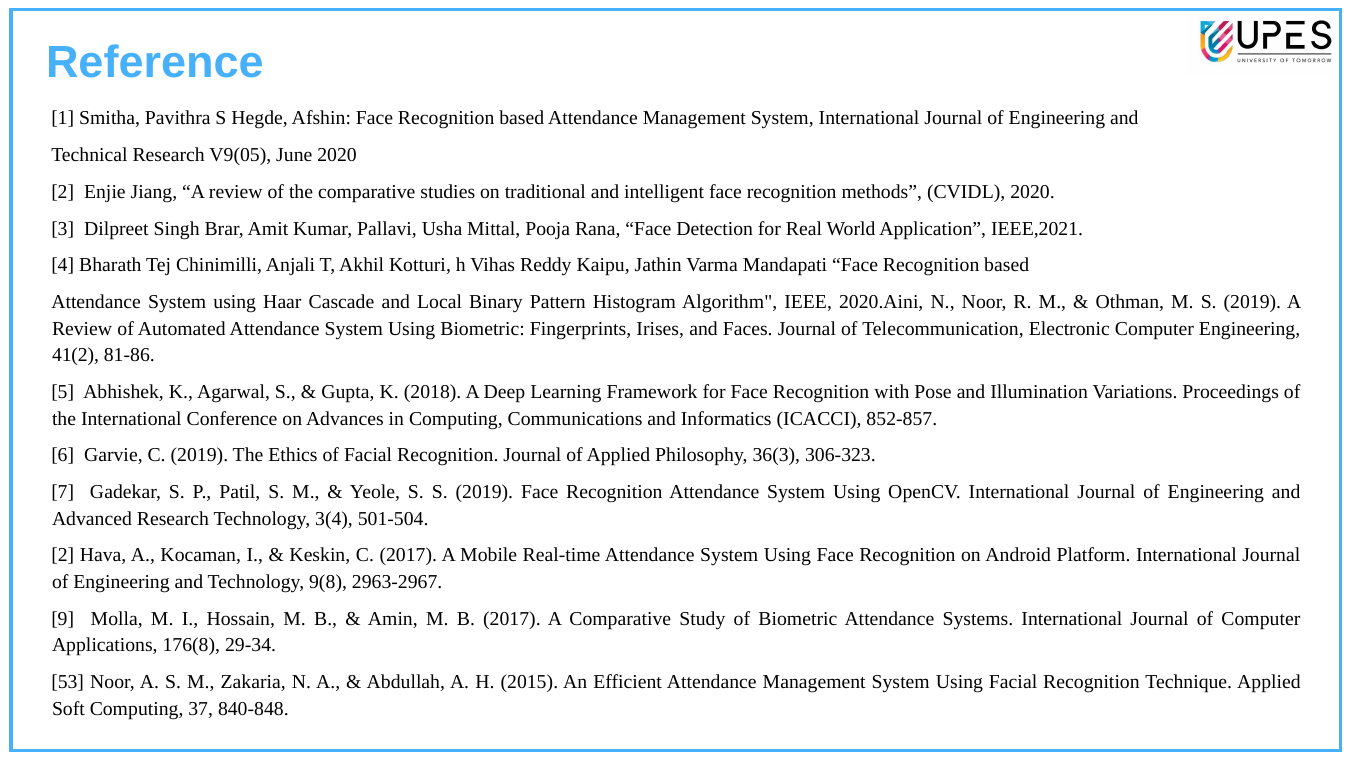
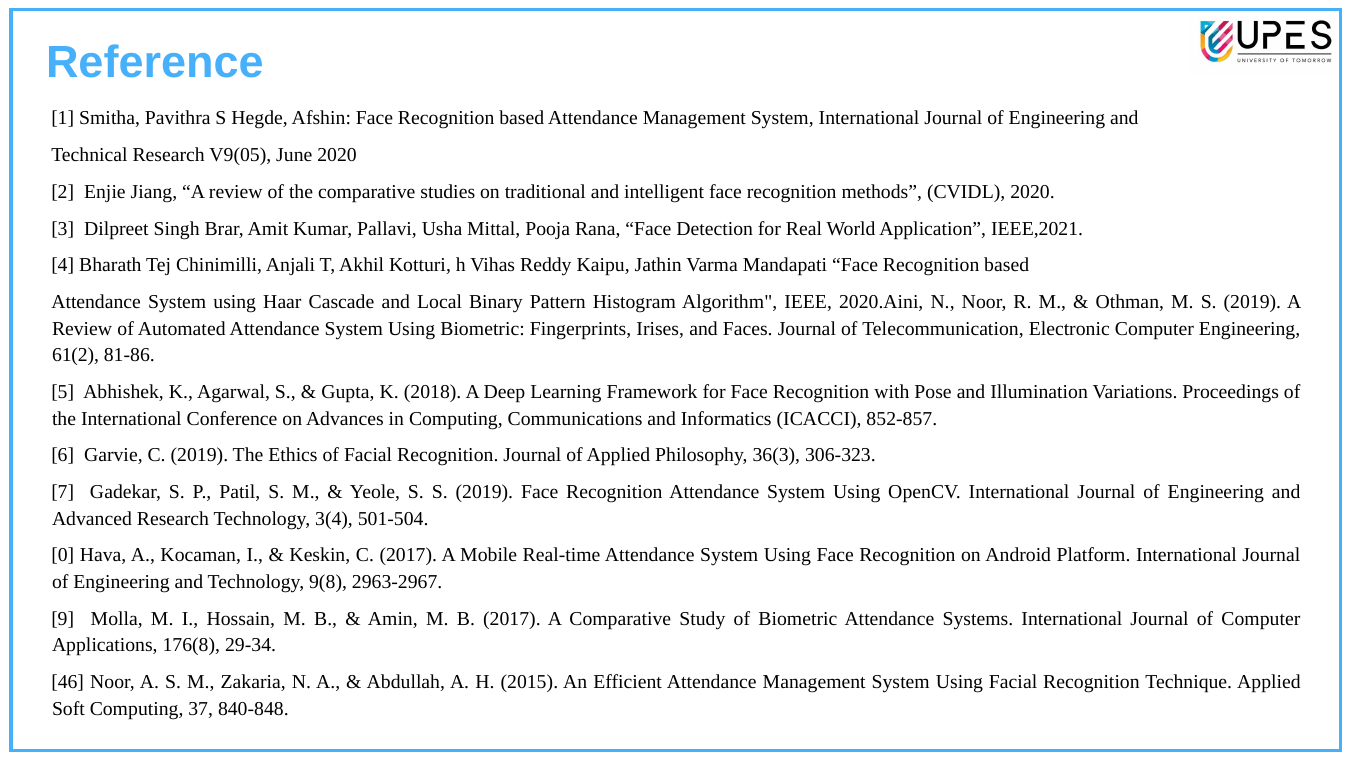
41(2: 41(2 -> 61(2 (76, 355)
2: 2 -> 0 (63, 555)
53: 53 -> 46 (68, 682)
